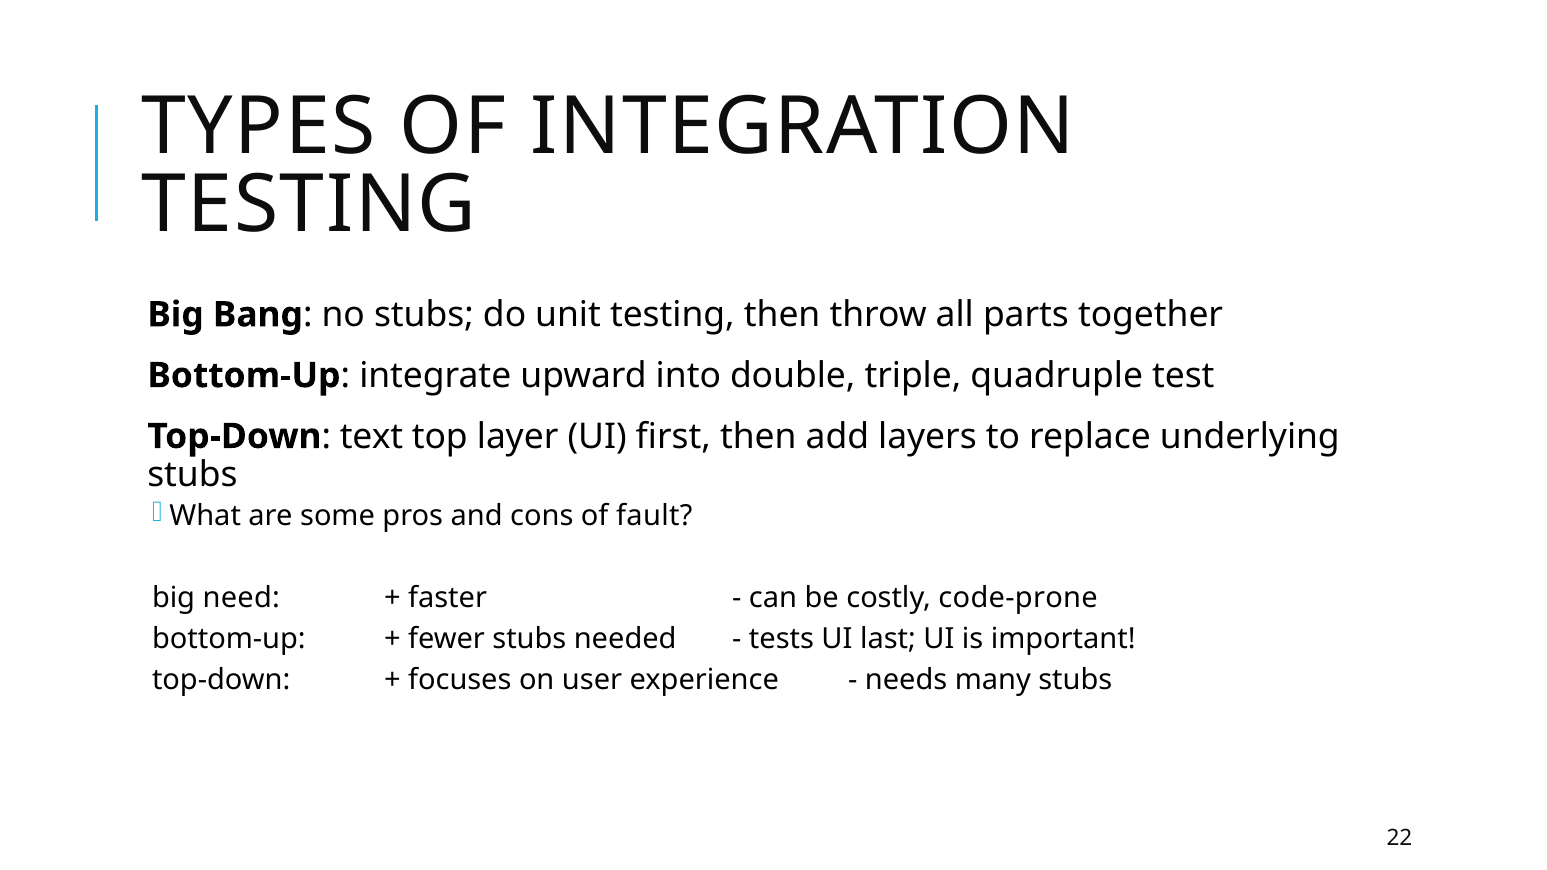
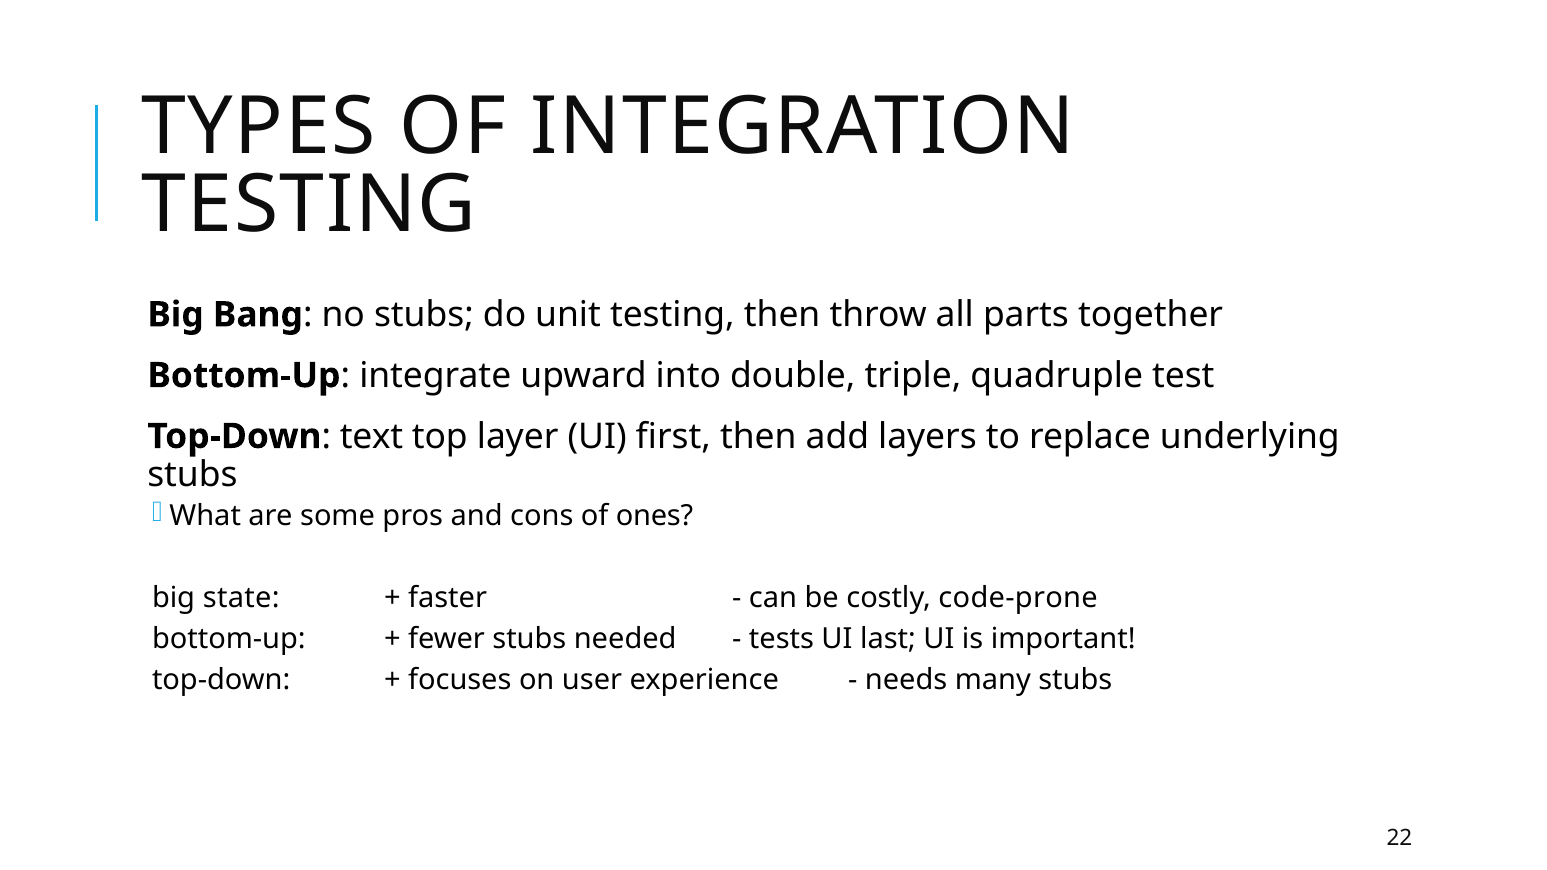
fault: fault -> ones (655, 516)
need: need -> state (241, 598)
